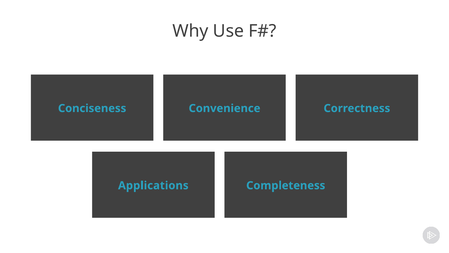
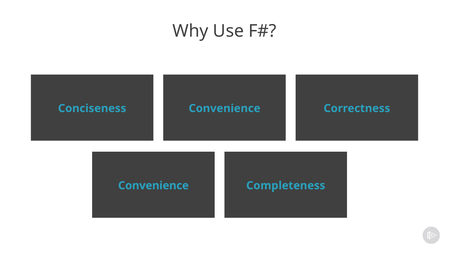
Applications: Applications -> Convenience (153, 185)
